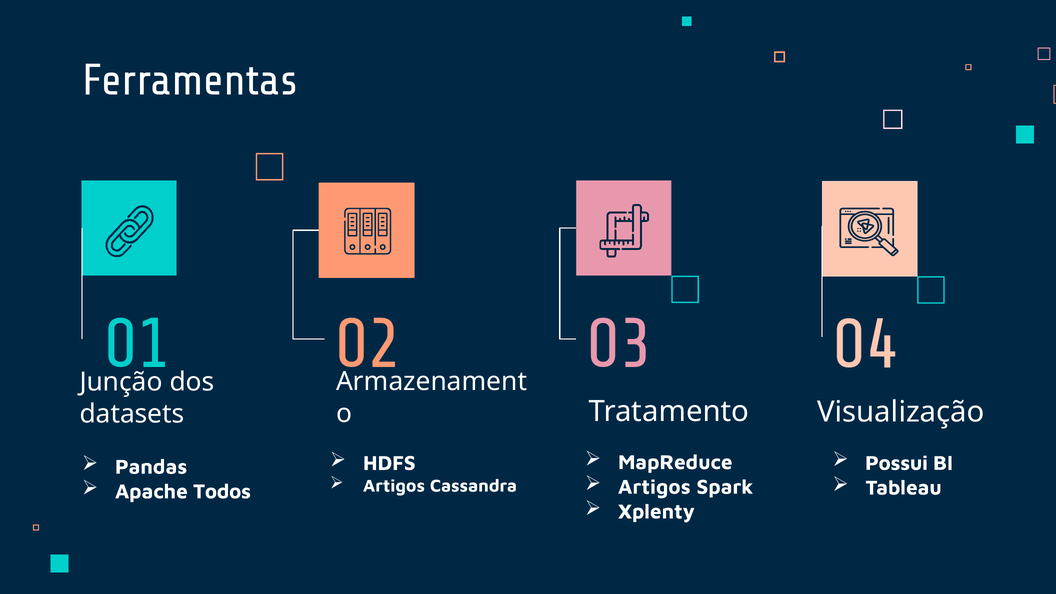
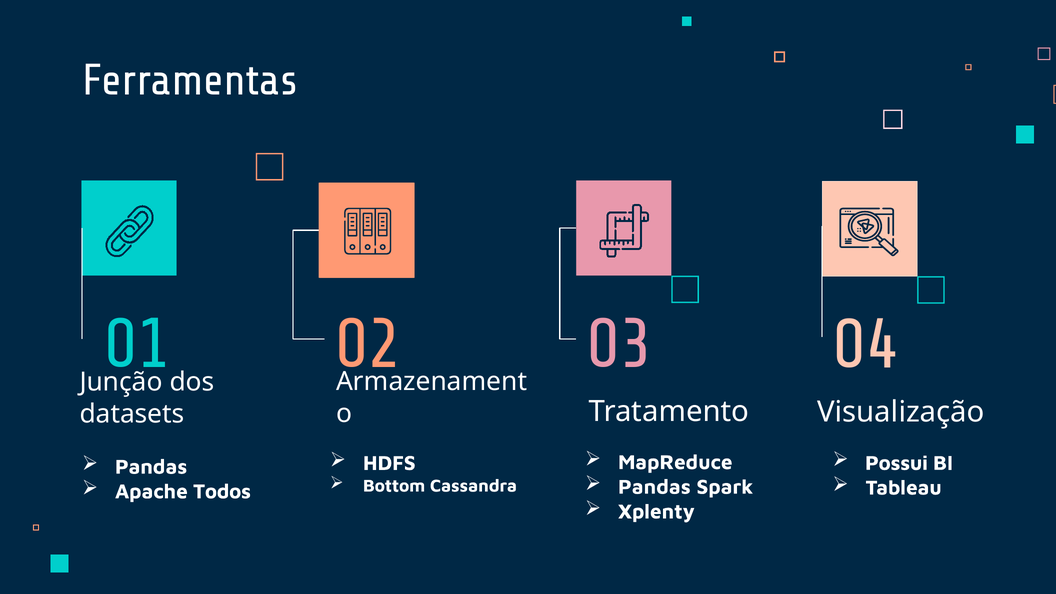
Artigos: Artigos -> Pandas (654, 487)
Artigos: Artigos -> Bottom (394, 486)
